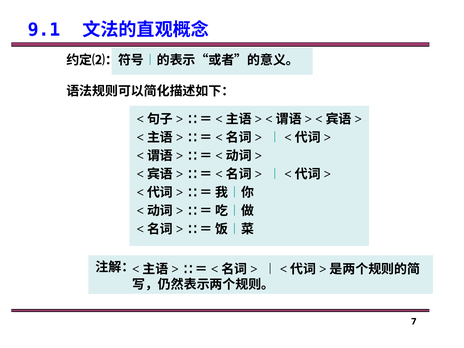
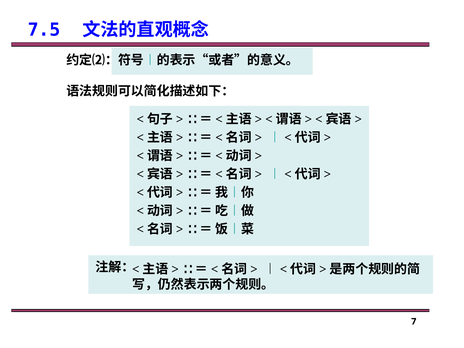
9.1: 9.1 -> 7.5 (44, 30)
